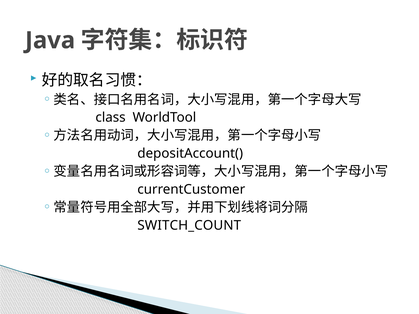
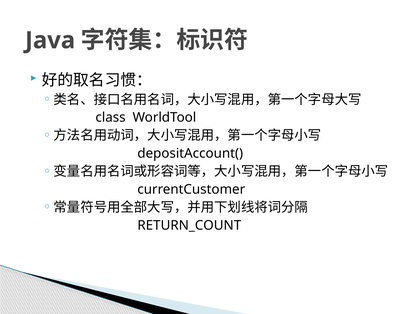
SWITCH_COUNT: SWITCH_COUNT -> RETURN_COUNT (189, 226)
